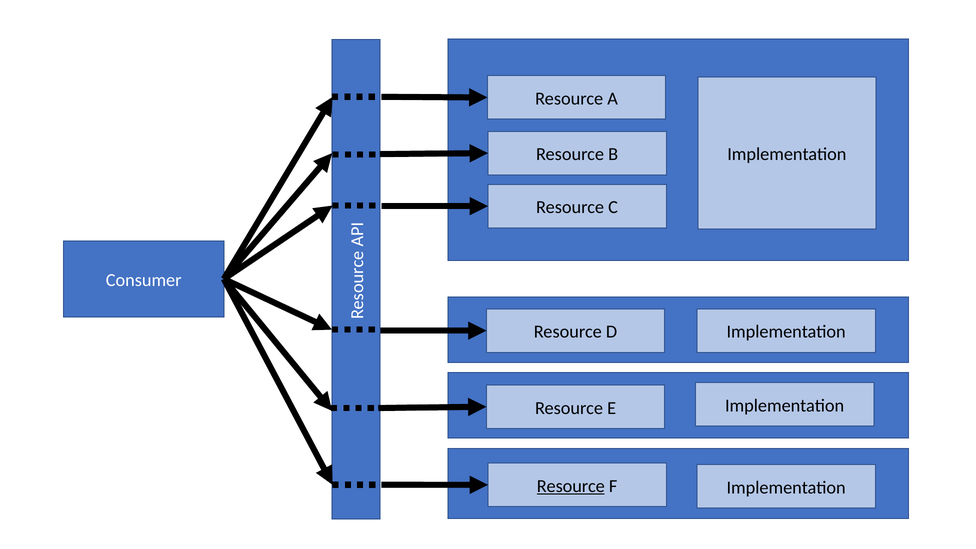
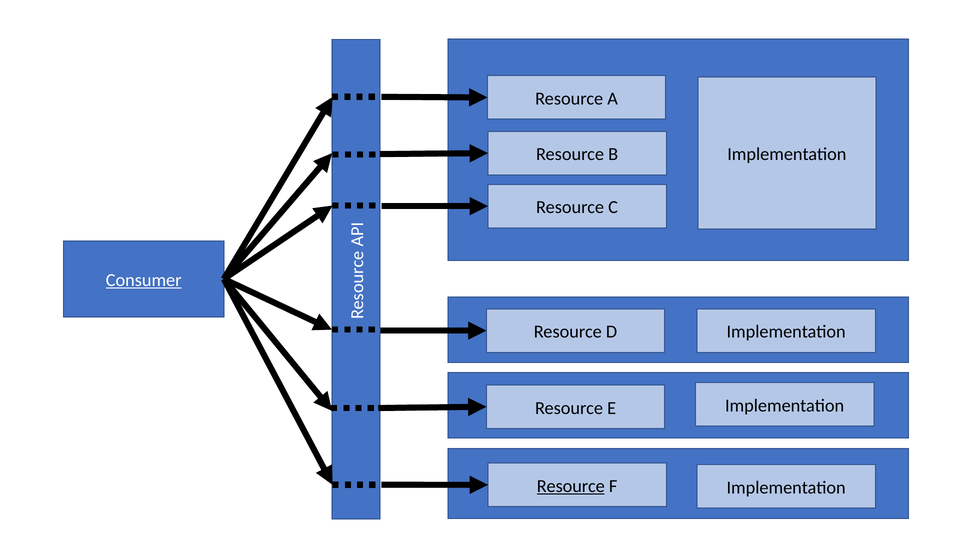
Consumer underline: none -> present (144, 280)
